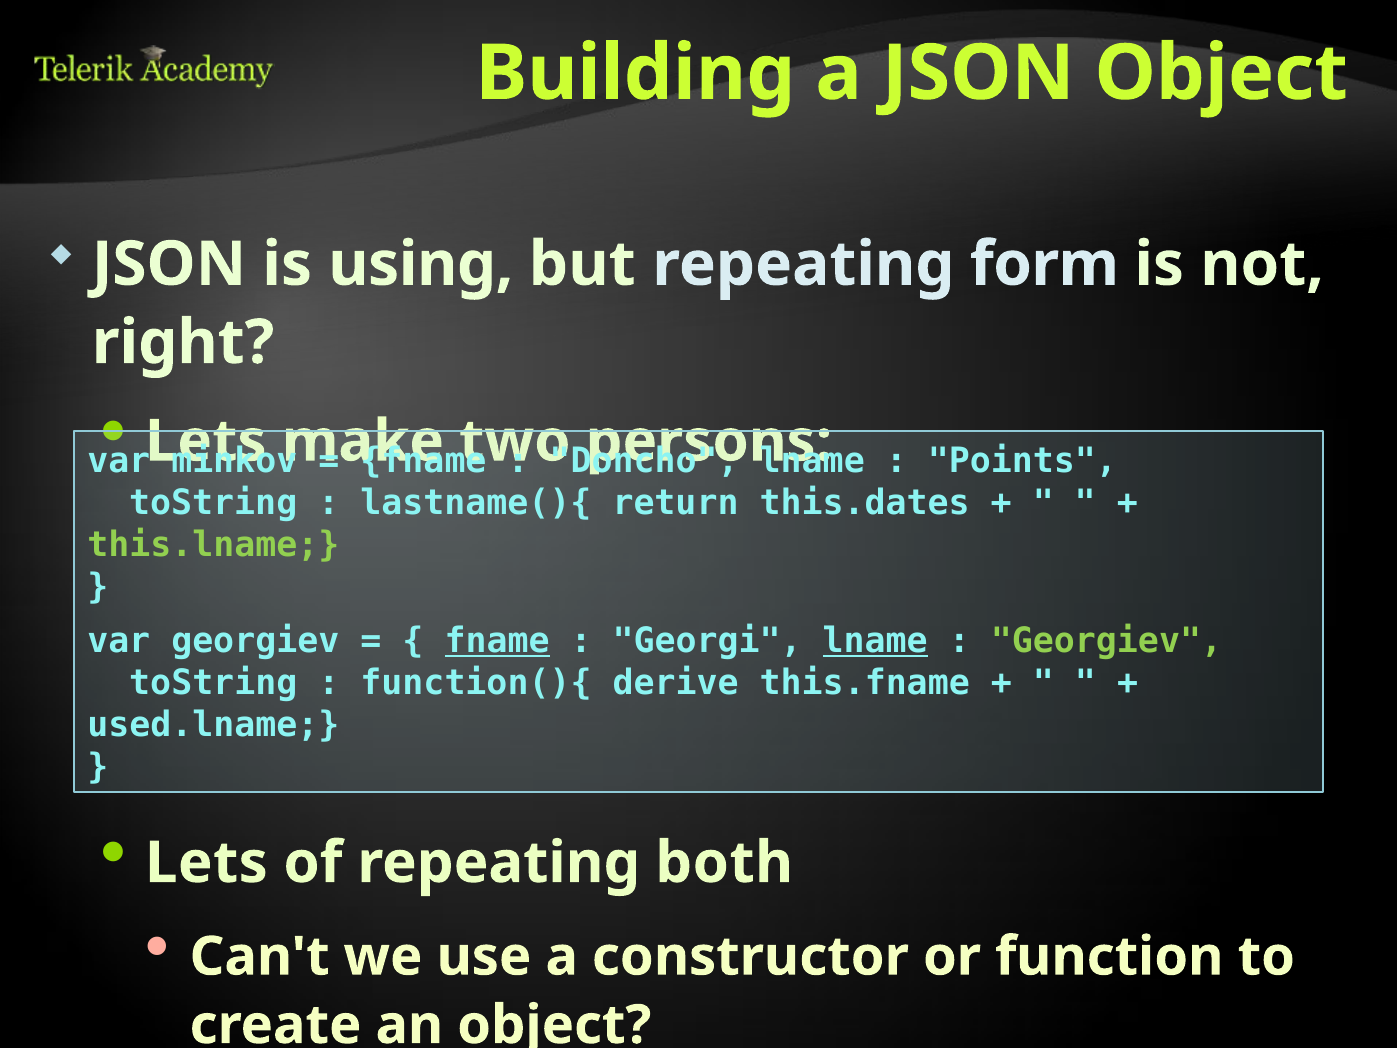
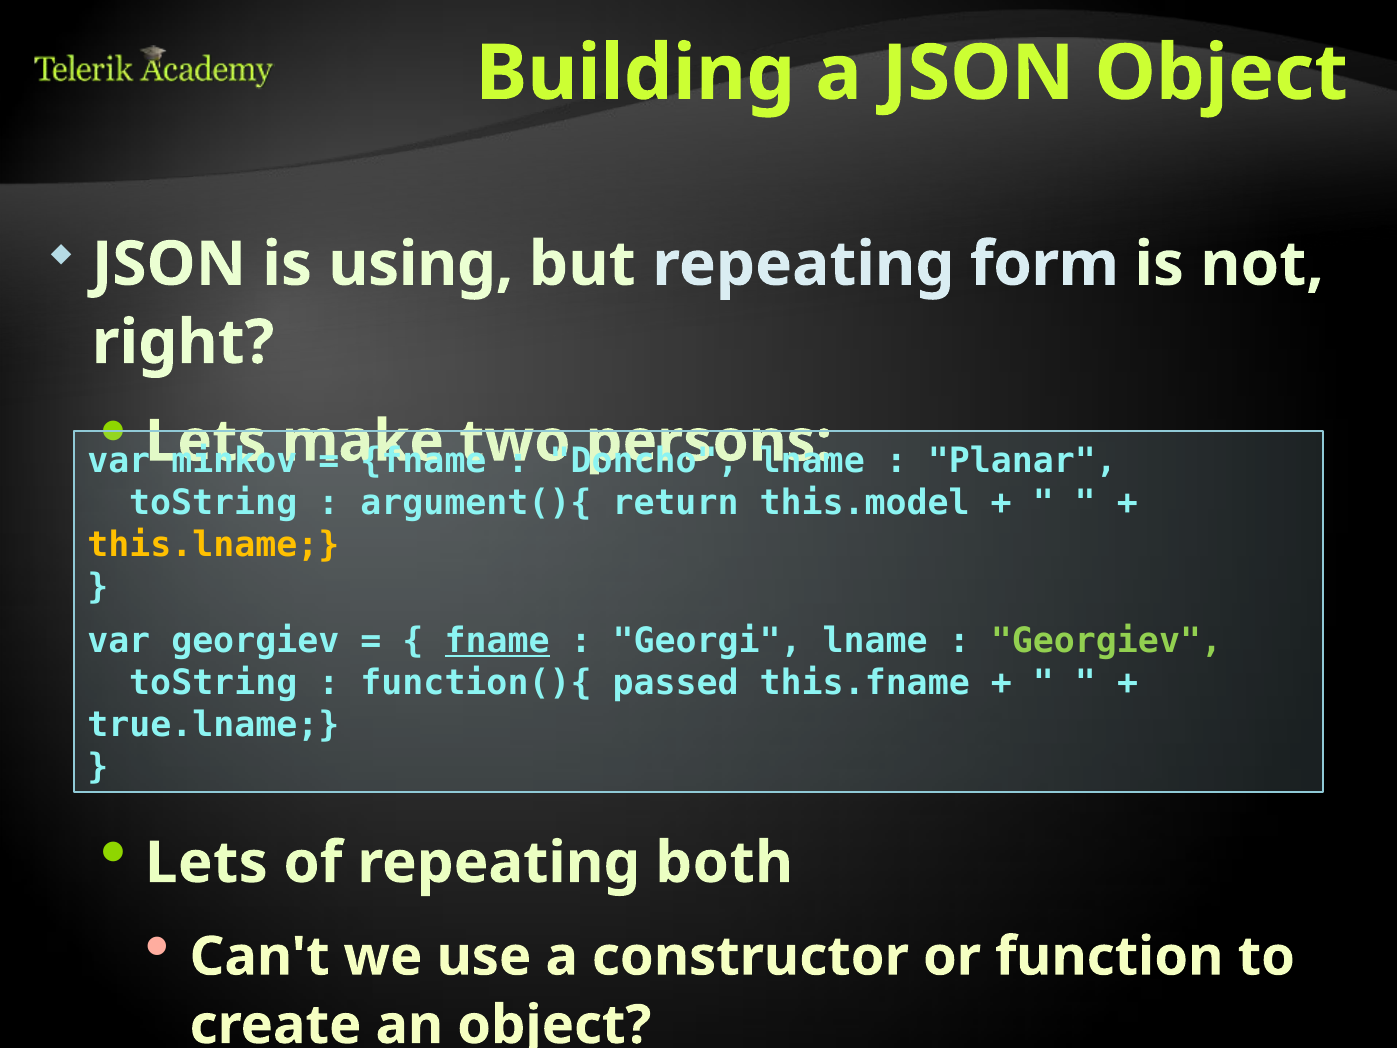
Points: Points -> Planar (1022, 461)
lastname(){: lastname(){ -> argument(){ (476, 503)
this.dates: this.dates -> this.model (865, 503)
this.lname colour: light green -> yellow (213, 545)
lname underline: present -> none (875, 641)
derive: derive -> passed (676, 683)
used.lname: used.lname -> true.lname (213, 724)
